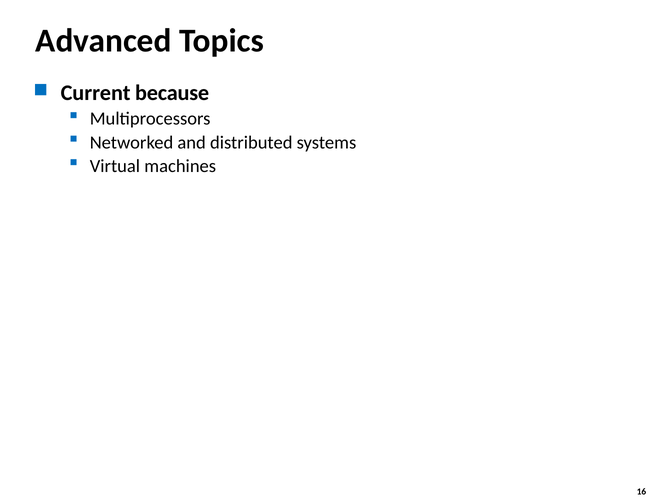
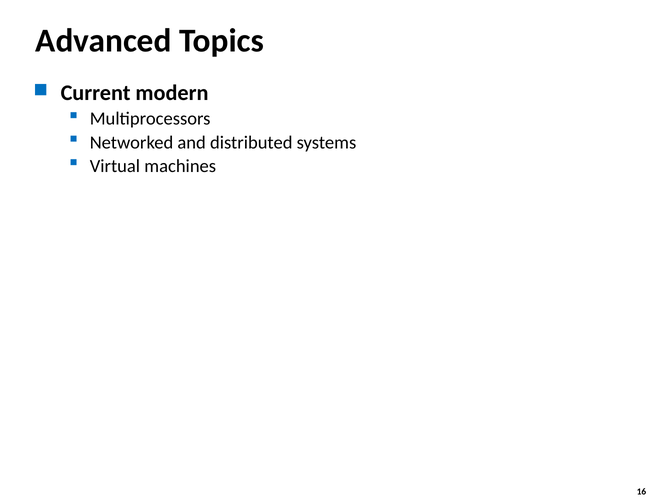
because: because -> modern (172, 93)
